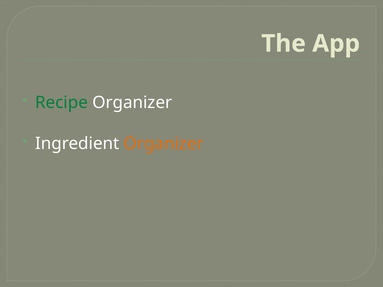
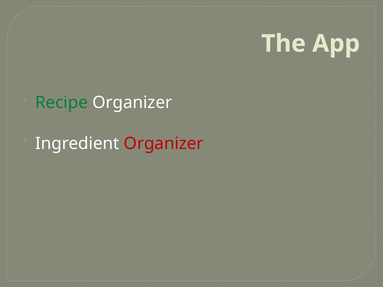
Organizer colour: orange -> red (164, 144)
